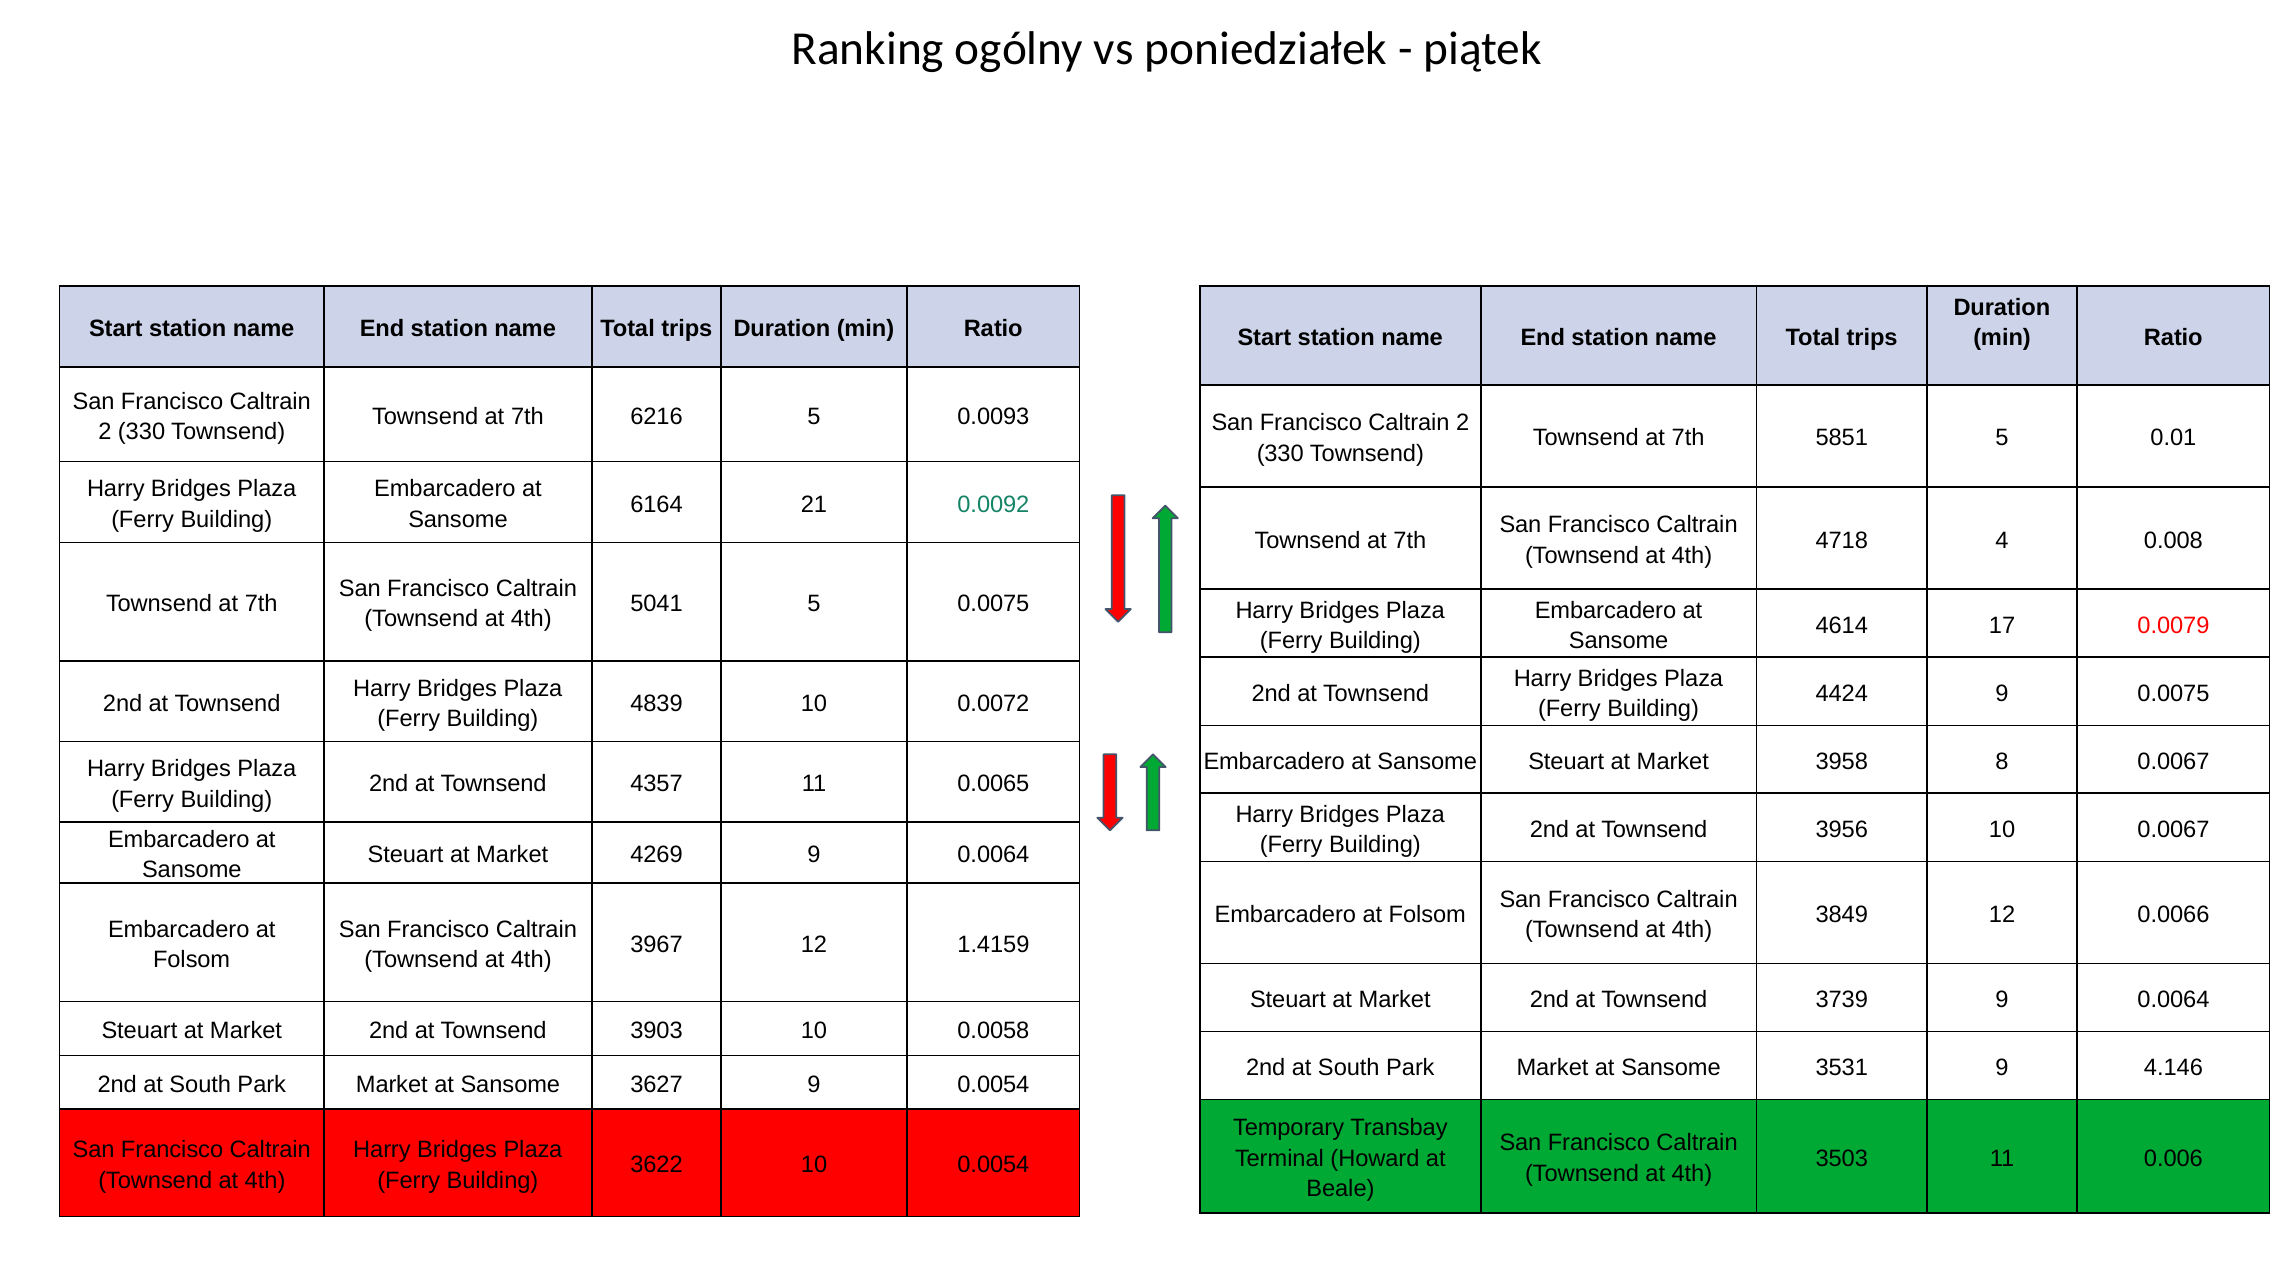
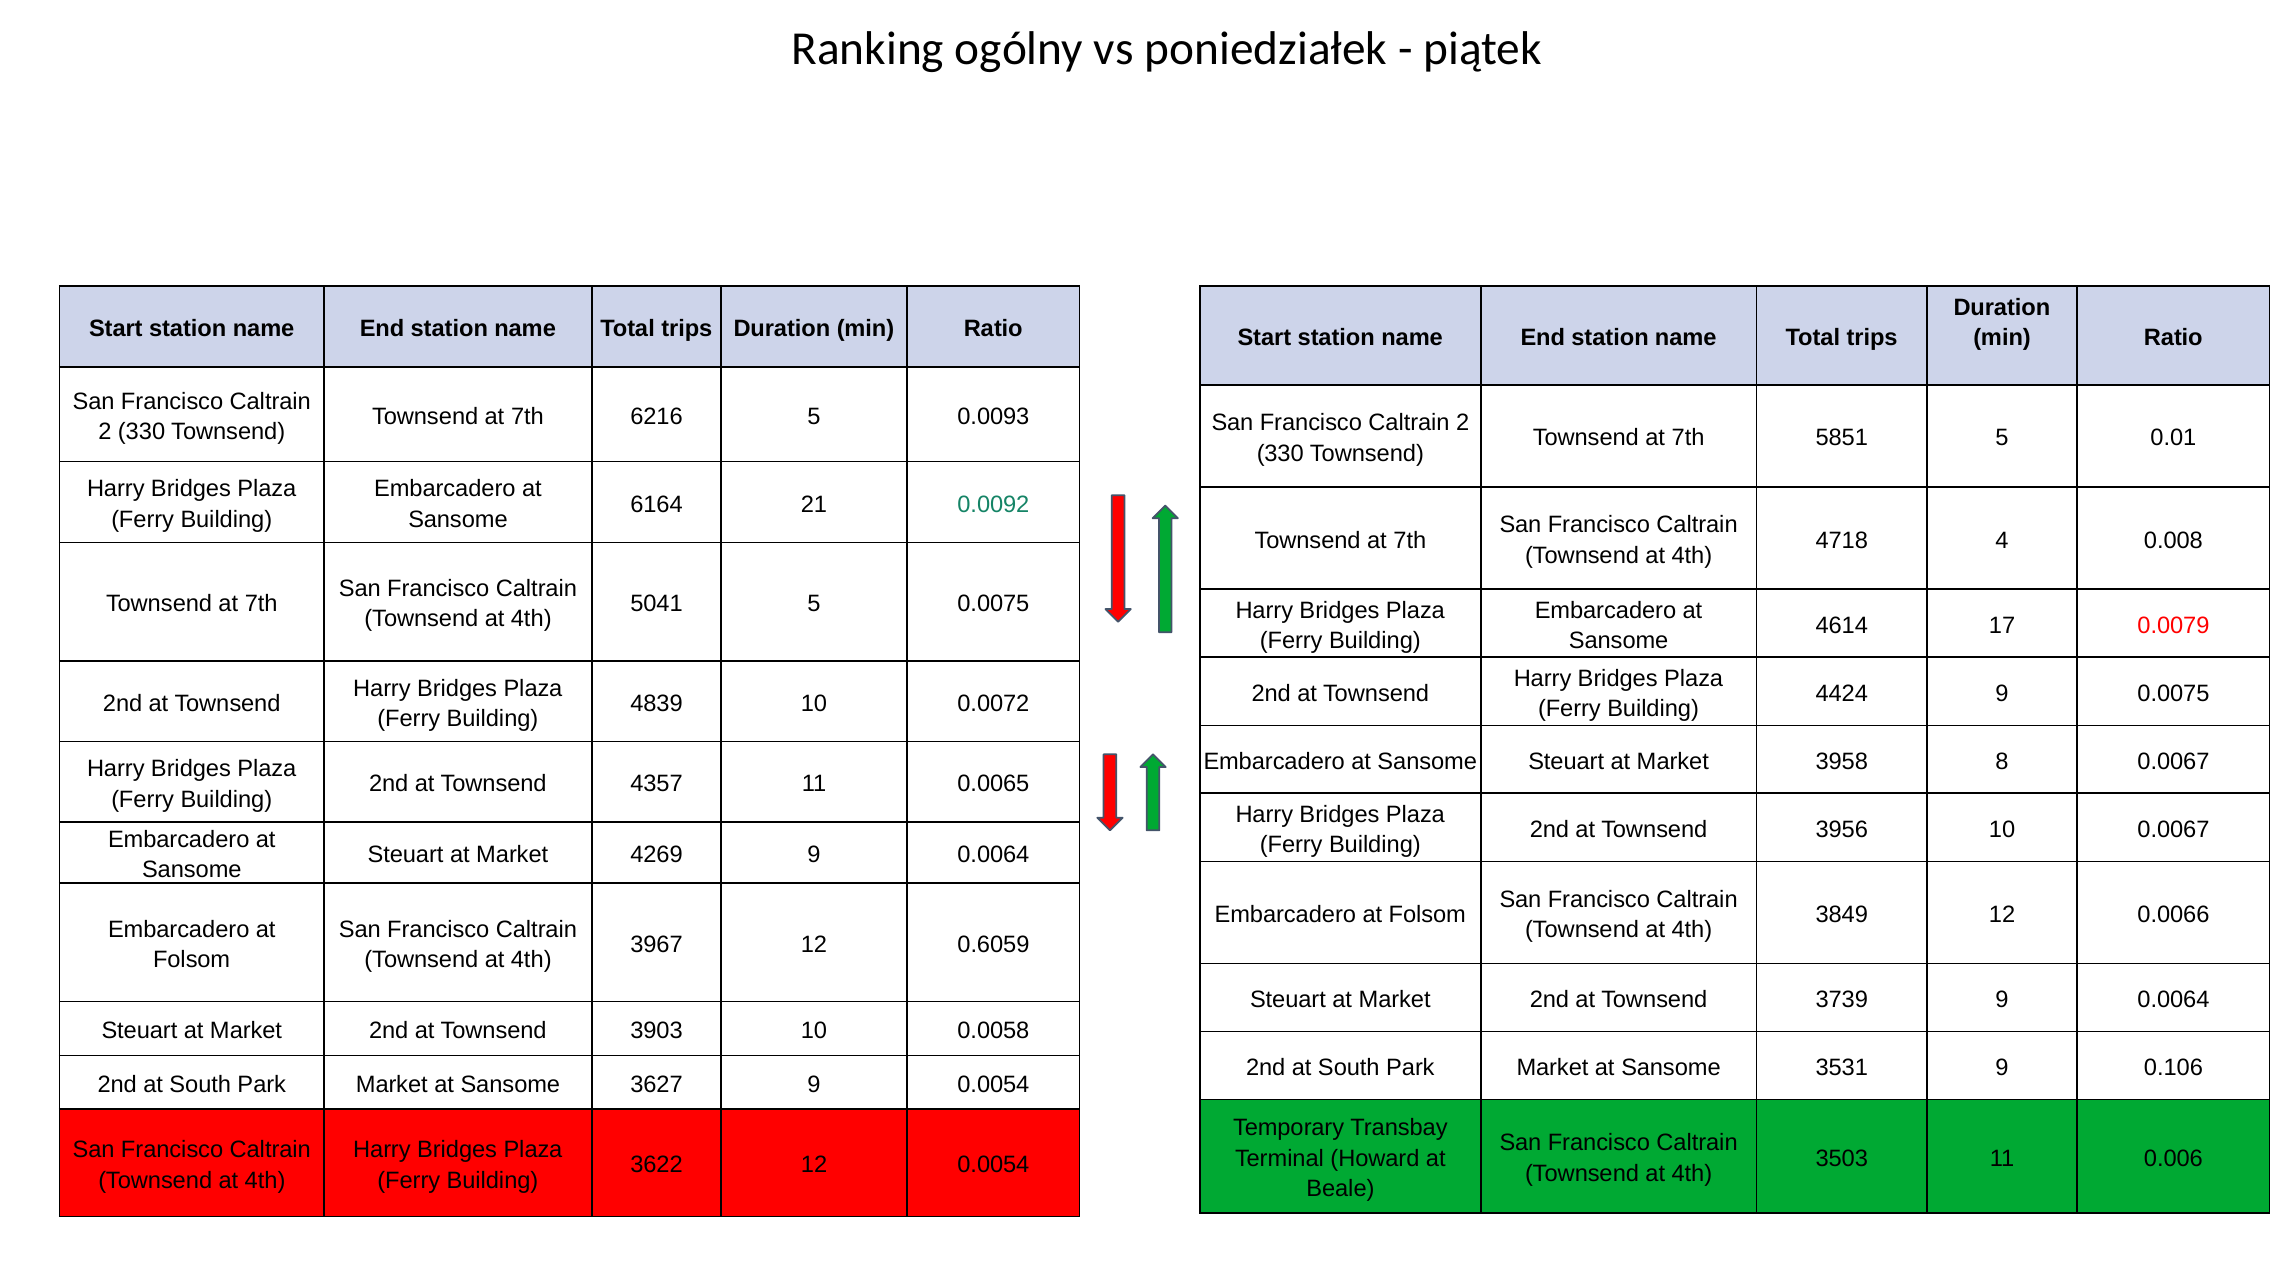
1.4159: 1.4159 -> 0.6059 (993, 945)
4.146: 4.146 -> 0.106 (2173, 1068)
3622 10: 10 -> 12 (814, 1165)
